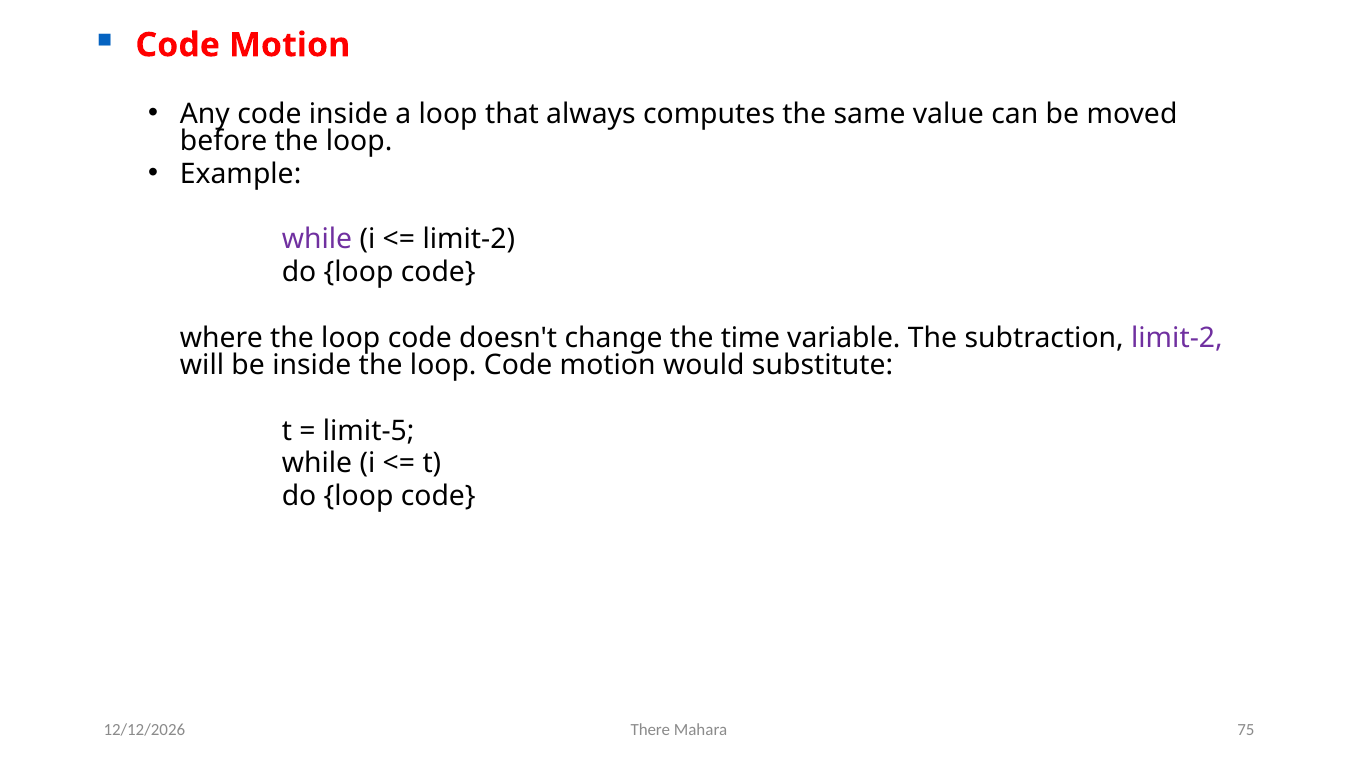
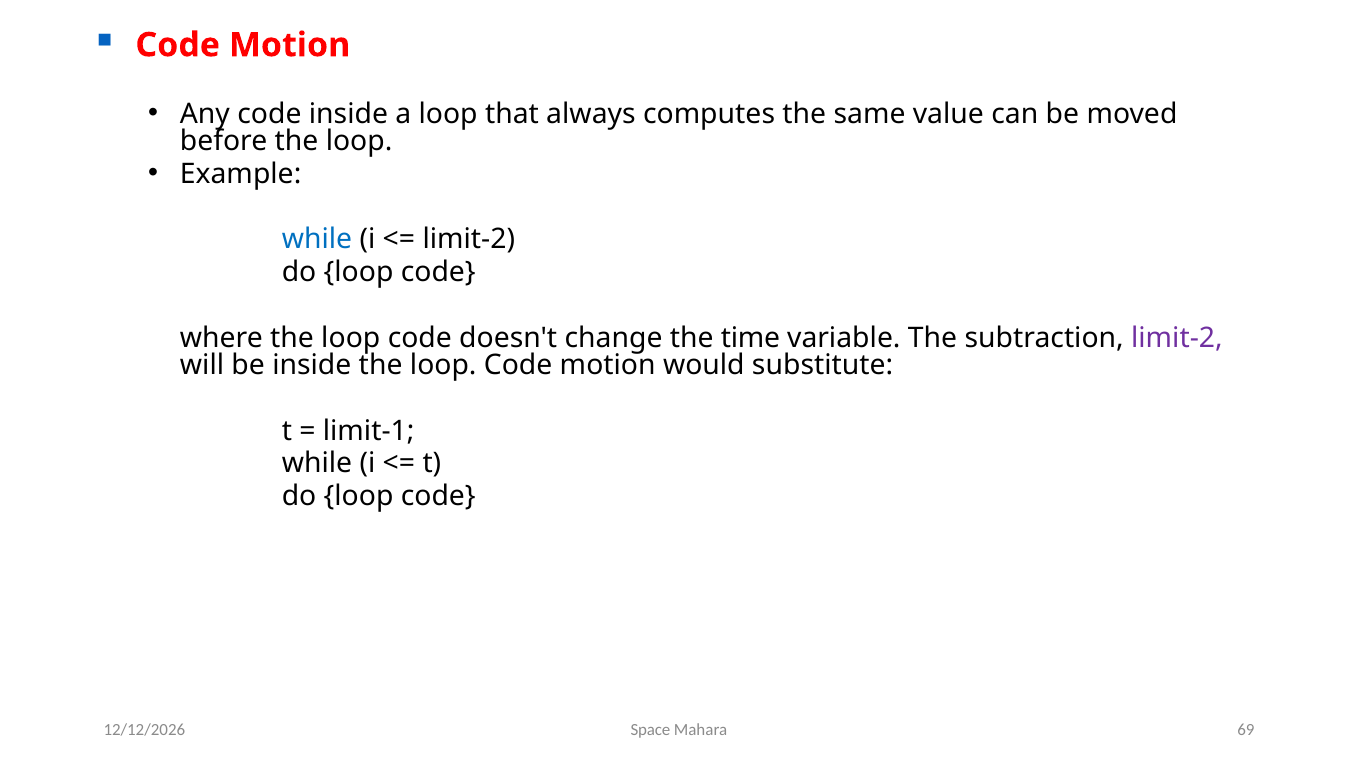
while colour: purple -> blue (317, 239)
limit-5: limit-5 -> limit-1 (369, 431)
There: There -> Space (650, 729)
75: 75 -> 69 (1246, 729)
